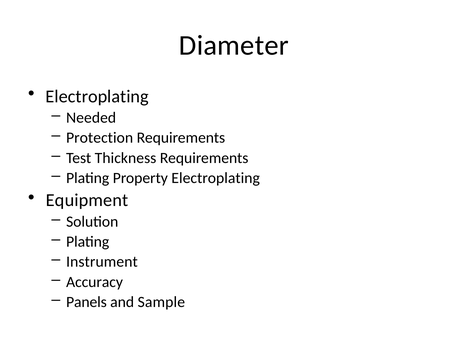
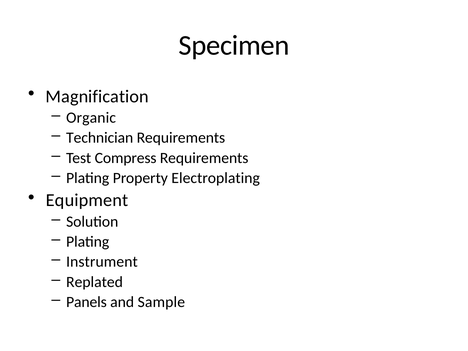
Diameter: Diameter -> Specimen (234, 45)
Electroplating: Electroplating -> Magnification (97, 96)
Needed: Needed -> Organic (91, 118)
Protection: Protection -> Technician (100, 138)
Thickness: Thickness -> Compress (126, 158)
Accuracy: Accuracy -> Replated (94, 282)
